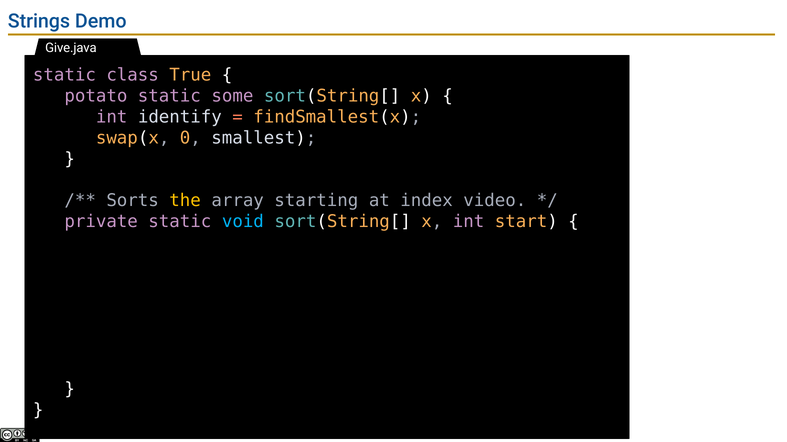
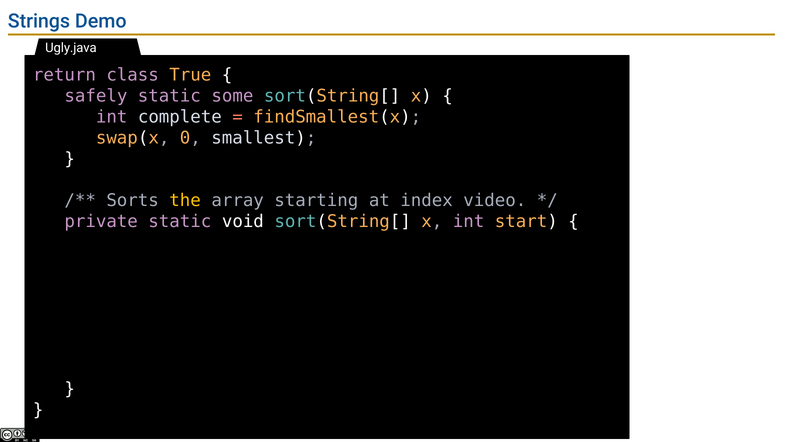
Give.java: Give.java -> Ugly.java (71, 48)
static: static -> return (64, 75)
potato: potato -> safely (96, 96)
identify: identify -> complete (180, 117)
void colour: light blue -> white (243, 222)
